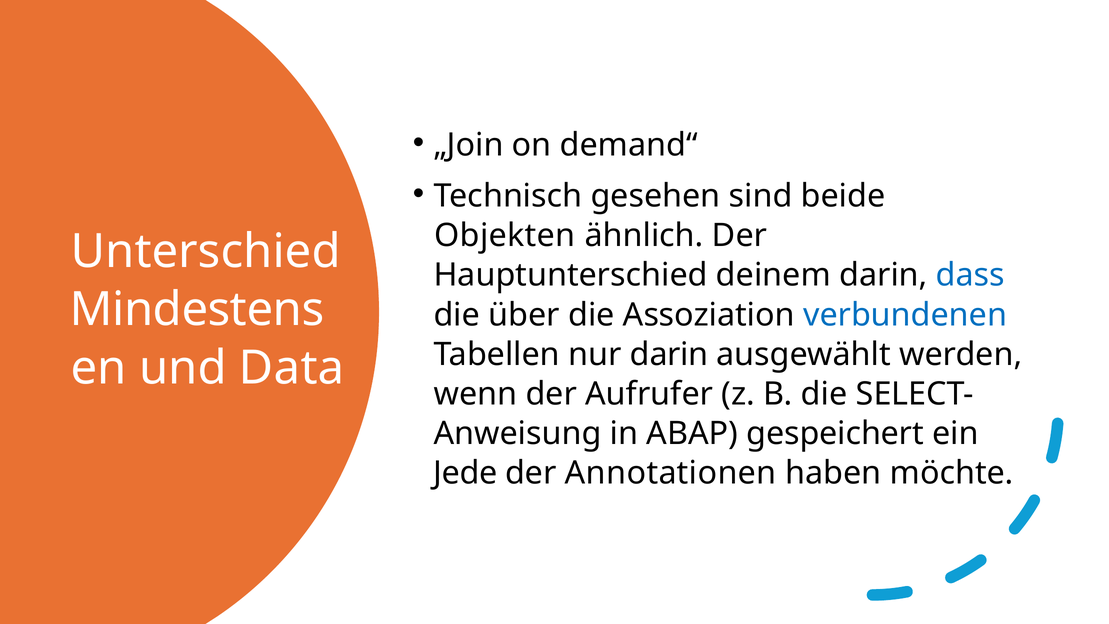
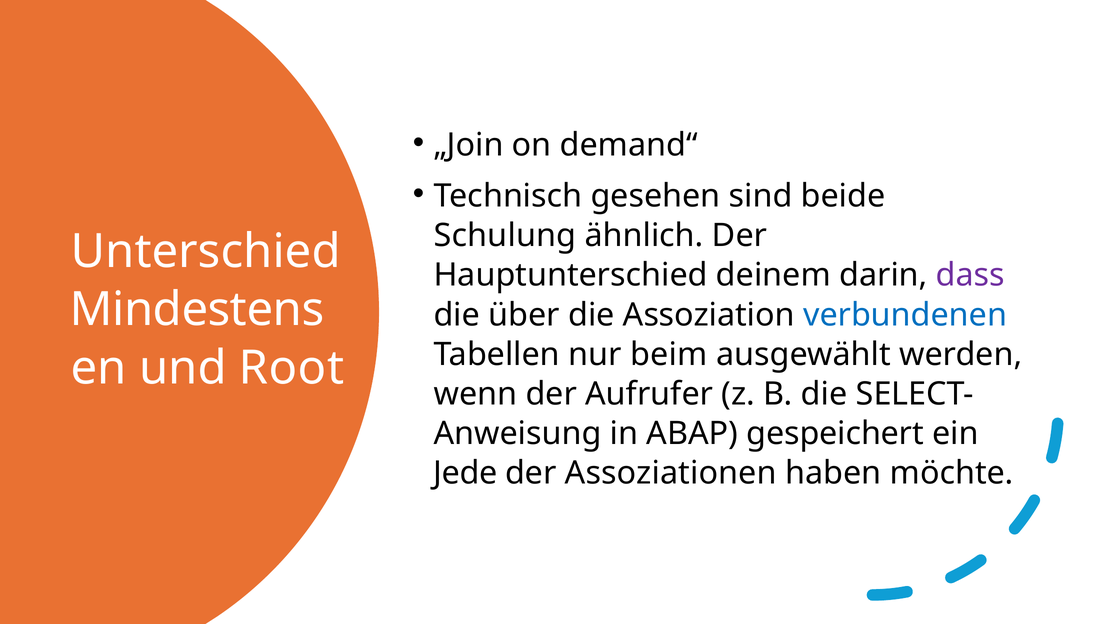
Objekten: Objekten -> Schulung (505, 236)
dass colour: blue -> purple (970, 275)
nur darin: darin -> beim (669, 354)
Data: Data -> Root (292, 368)
Annotationen: Annotationen -> Assoziationen (671, 473)
